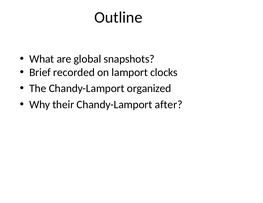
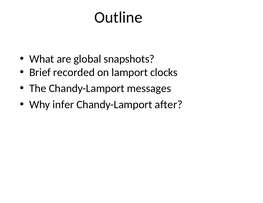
organized: organized -> messages (149, 88)
their: their -> infer (63, 105)
